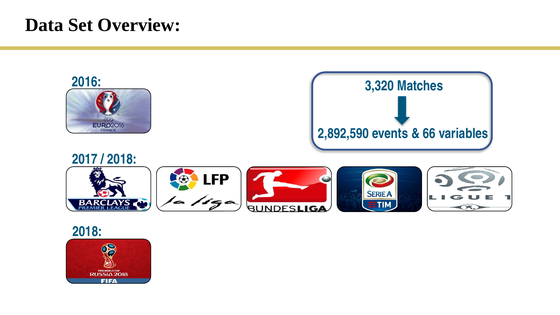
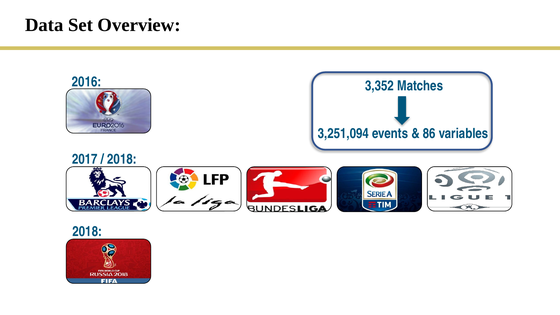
3,320: 3,320 -> 3,352 (380, 86)
2,892,590: 2,892,590 -> 3,251,094 (343, 134)
66: 66 -> 86 (429, 134)
